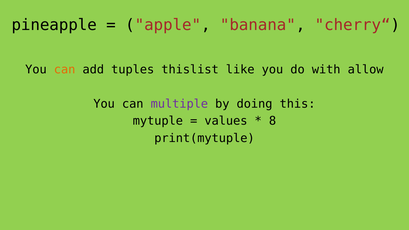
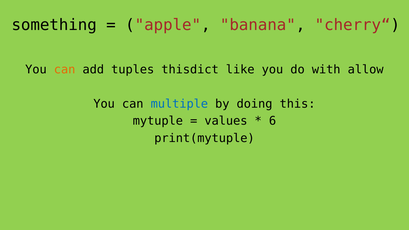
pineapple: pineapple -> something (54, 25)
thislist: thislist -> thisdict (190, 70)
multiple colour: purple -> blue (179, 104)
8: 8 -> 6 (273, 121)
